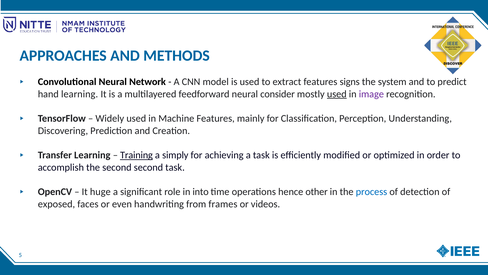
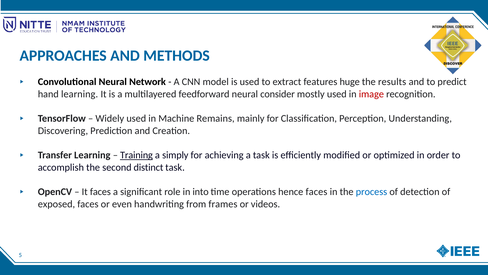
signs: signs -> huge (350, 82)
system: system -> results (392, 82)
used underline: present -> none (337, 94)
image colour: purple -> red (371, 94)
Machine Features: Features -> Remains (216, 118)
second second: second -> distinct (148, 167)
It huge: huge -> faces (100, 192)
hence other: other -> faces (316, 192)
